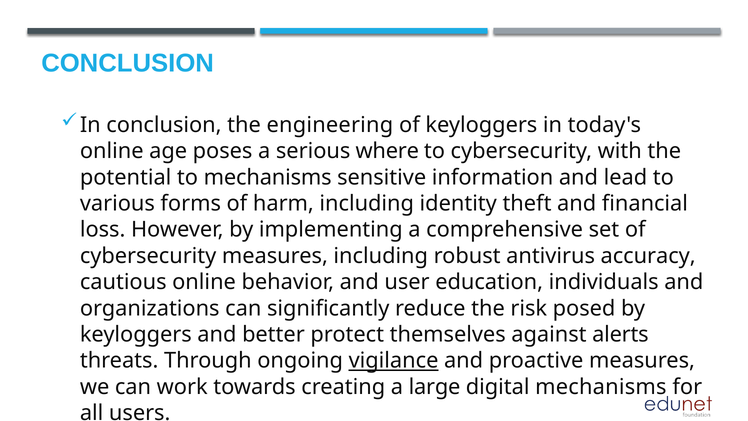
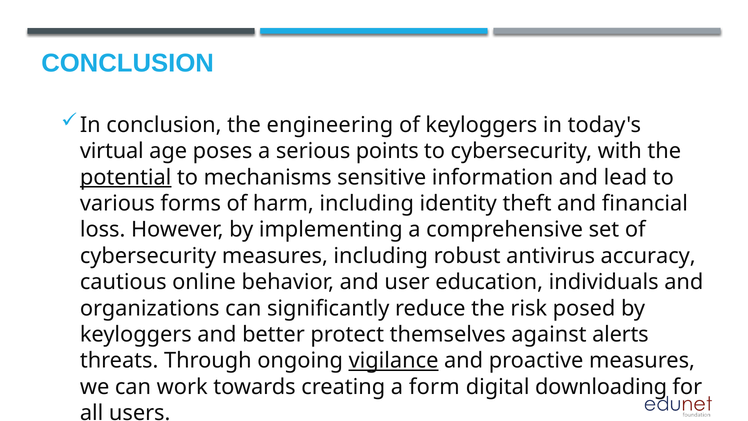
online: online -> virtual (112, 151)
where: where -> points (387, 151)
potential underline: none -> present (126, 177)
large: large -> form (434, 387)
digital mechanisms: mechanisms -> downloading (601, 387)
